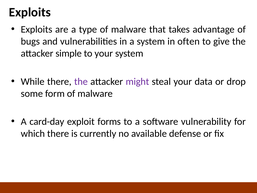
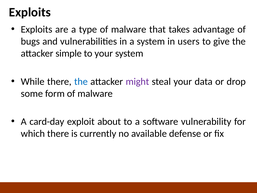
often: often -> users (189, 41)
the colour: purple -> blue (81, 81)
forms: forms -> about (109, 121)
